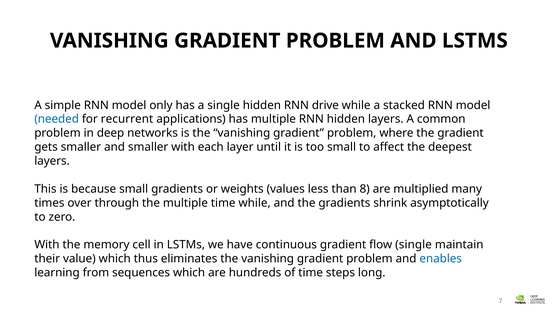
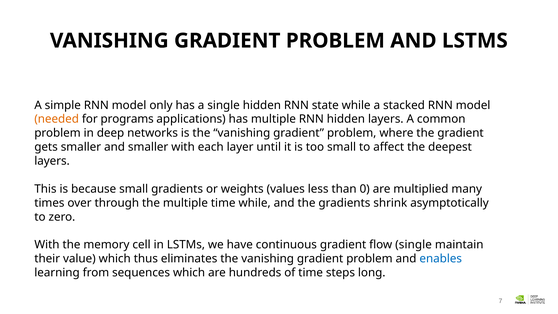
drive: drive -> state (325, 105)
needed colour: blue -> orange (57, 119)
recurrent: recurrent -> programs (127, 119)
8: 8 -> 0 (365, 189)
